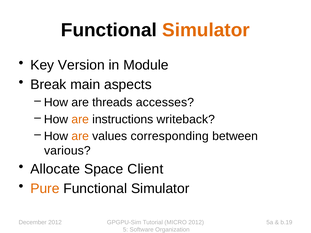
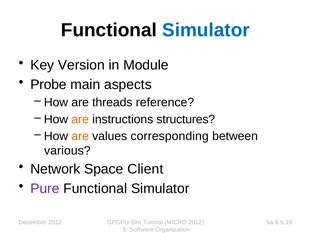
Simulator colour: orange -> blue (206, 30)
Break: Break -> Probe (48, 85)
accesses: accesses -> reference (165, 102)
writeback: writeback -> structures (186, 119)
Allocate: Allocate -> Network (55, 169)
Pure colour: orange -> purple (45, 189)
